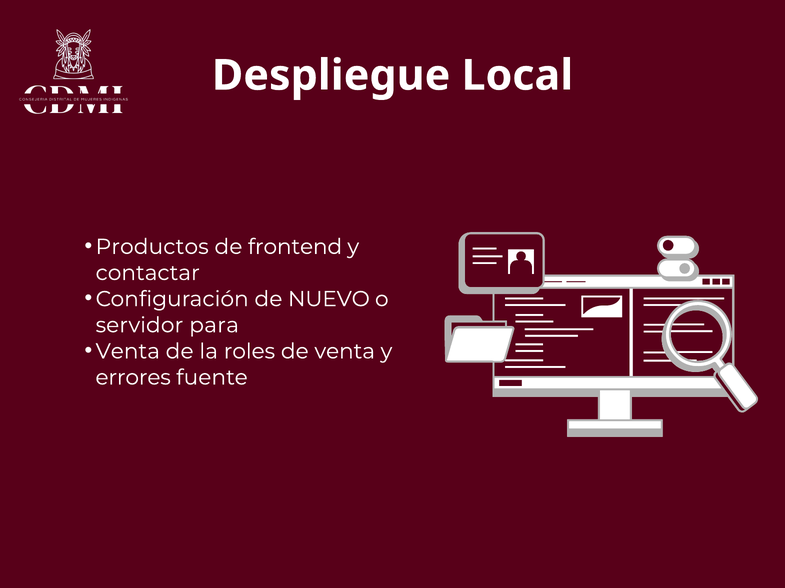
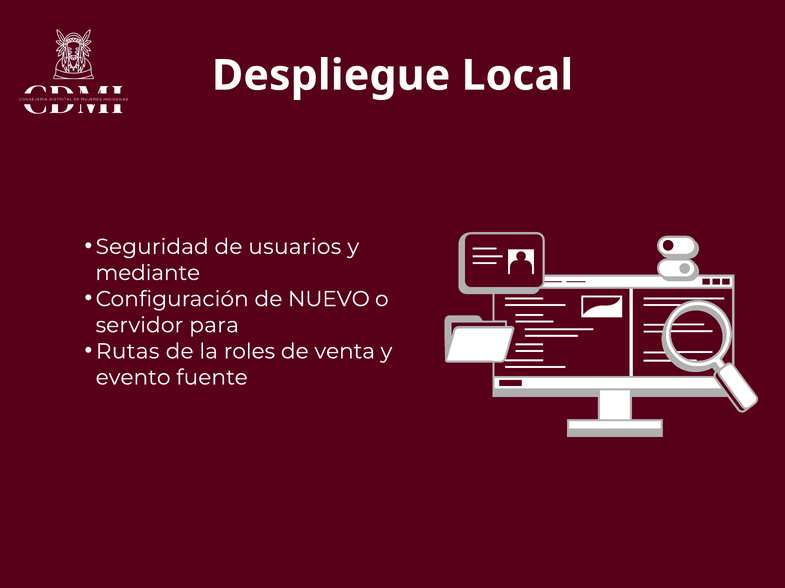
Productos: Productos -> Seguridad (152, 247)
frontend: frontend -> usuarios (295, 247)
contactar: contactar -> mediante (148, 273)
Venta: Venta -> Rutas (128, 352)
errores: errores -> evento (133, 378)
